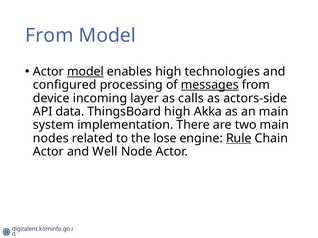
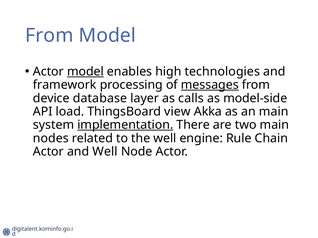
configured: configured -> framework (65, 85)
incoming: incoming -> database (100, 98)
actors-side: actors-side -> model-side (255, 98)
data: data -> load (70, 112)
ThingsBoard high: high -> view (177, 112)
implementation underline: none -> present (125, 125)
the lose: lose -> well (165, 138)
Rule underline: present -> none (239, 138)
